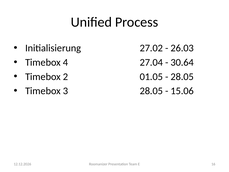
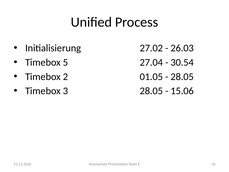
4: 4 -> 5 (65, 62)
30.64: 30.64 -> 30.54 (182, 62)
